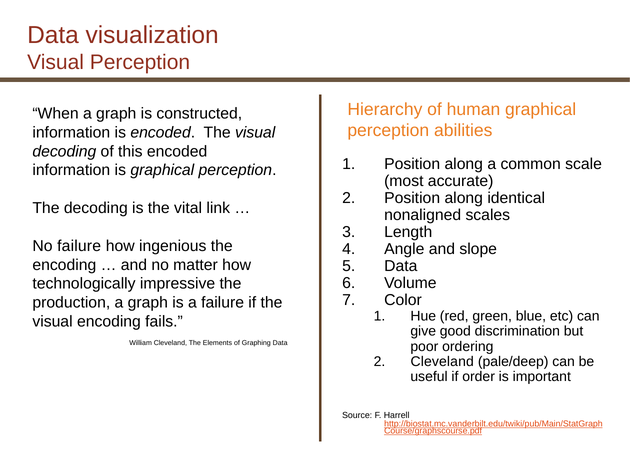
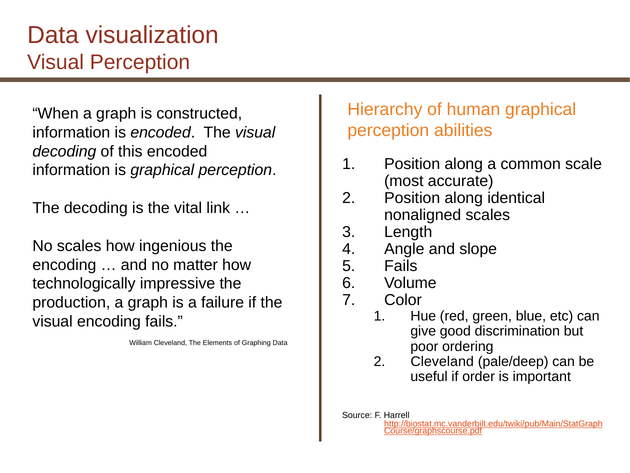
No failure: failure -> scales (79, 246)
Data: Data -> Fails (401, 266)
